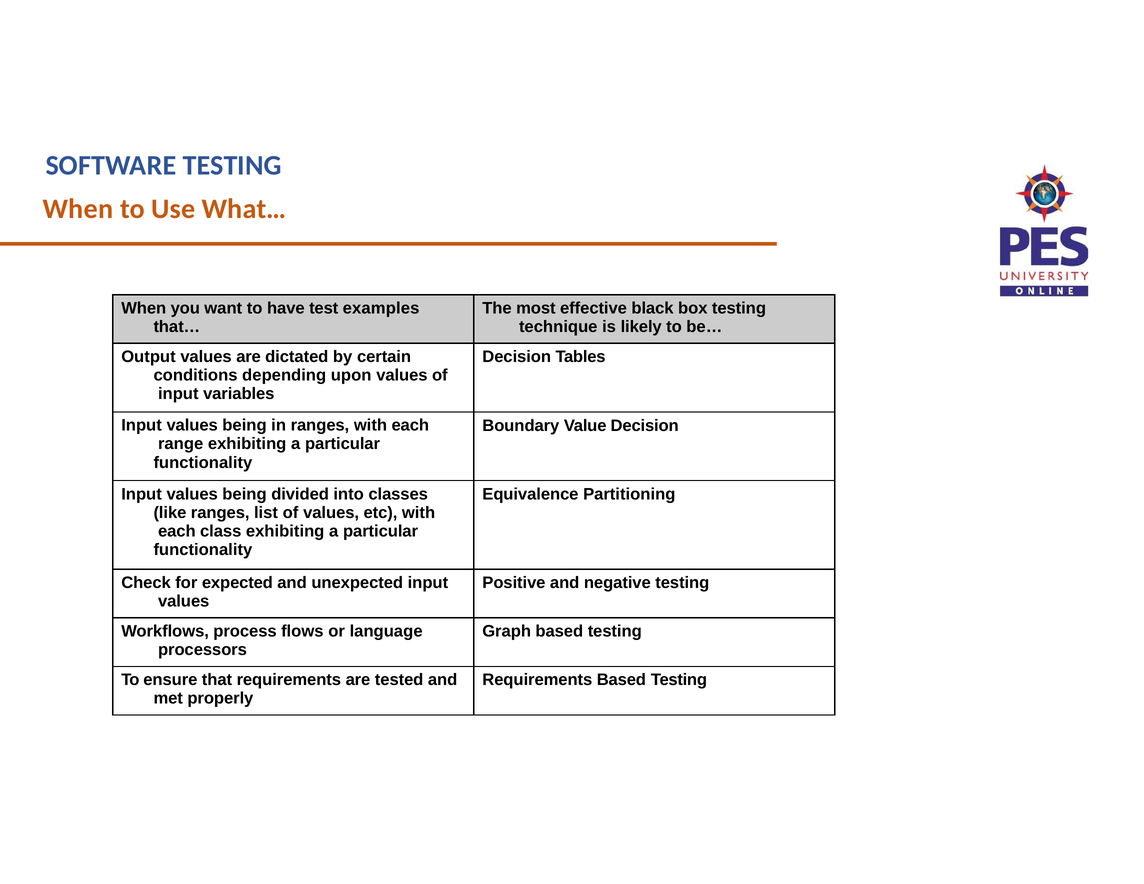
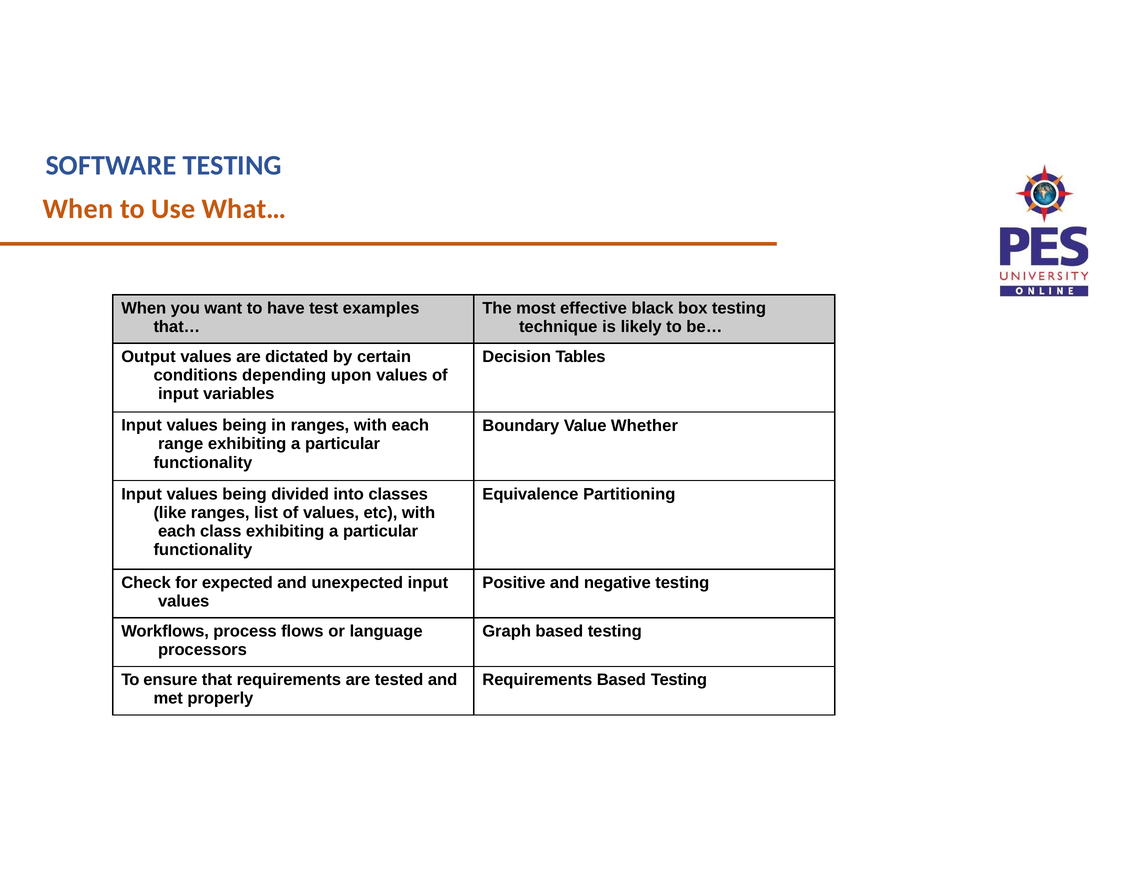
Value Decision: Decision -> Whether (644, 426)
